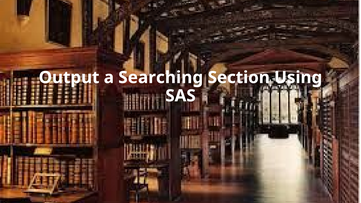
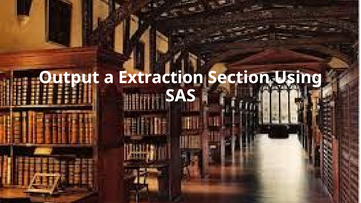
Searching: Searching -> Extraction (161, 78)
